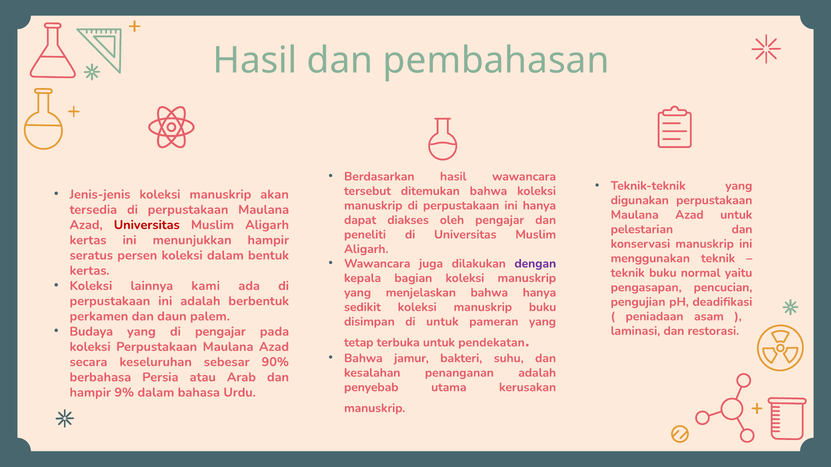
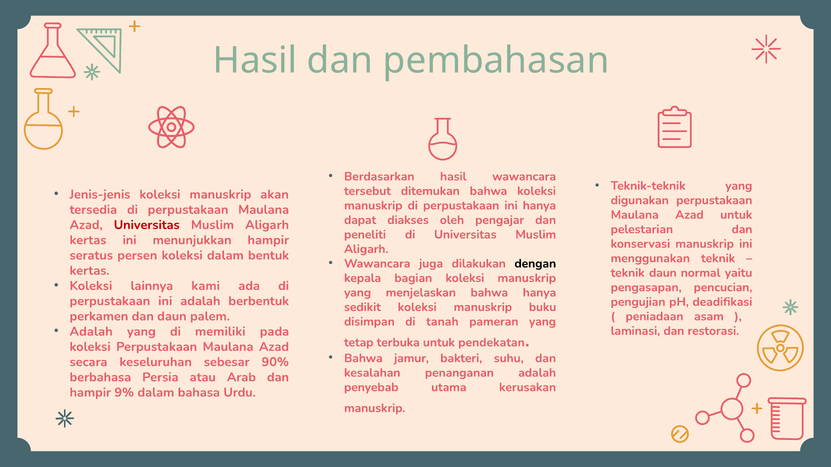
dengan colour: purple -> black (535, 264)
teknik buku: buku -> daun (663, 273)
di untuk: untuk -> tanah (442, 322)
Budaya: Budaya -> Adalah (91, 332)
di pengajar: pengajar -> memiliki (220, 332)
